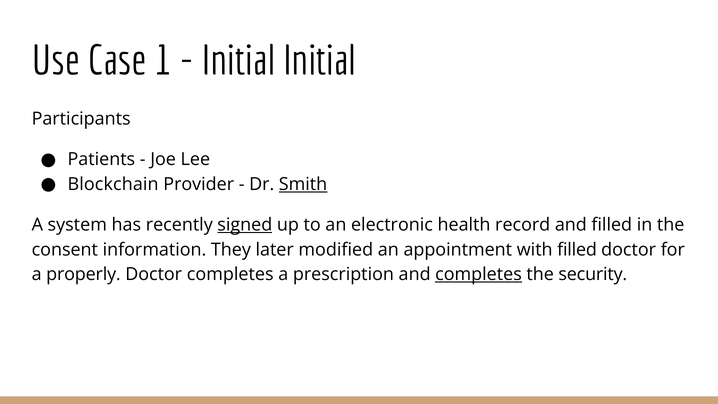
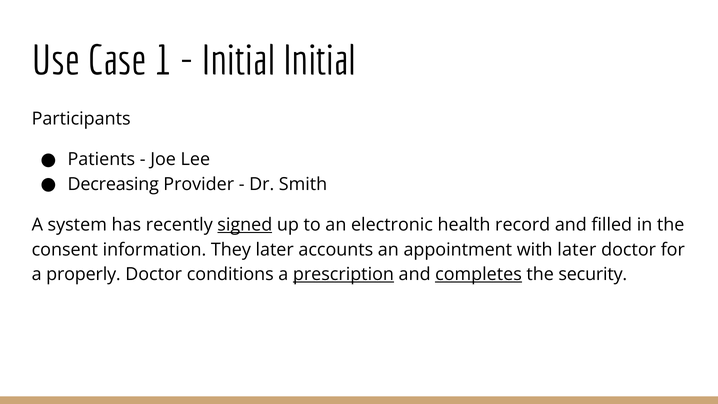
Blockchain: Blockchain -> Decreasing (113, 184)
Smith underline: present -> none (303, 184)
modified: modified -> accounts (336, 250)
with filled: filled -> later (577, 250)
Doctor completes: completes -> conditions (230, 274)
prescription underline: none -> present (343, 274)
